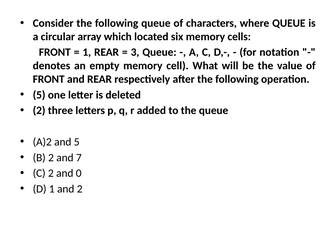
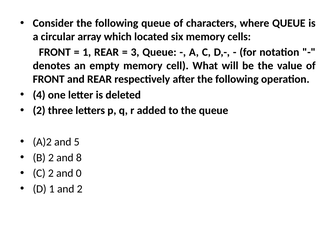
5: 5 -> 4 (39, 95)
7: 7 -> 8 (79, 158)
